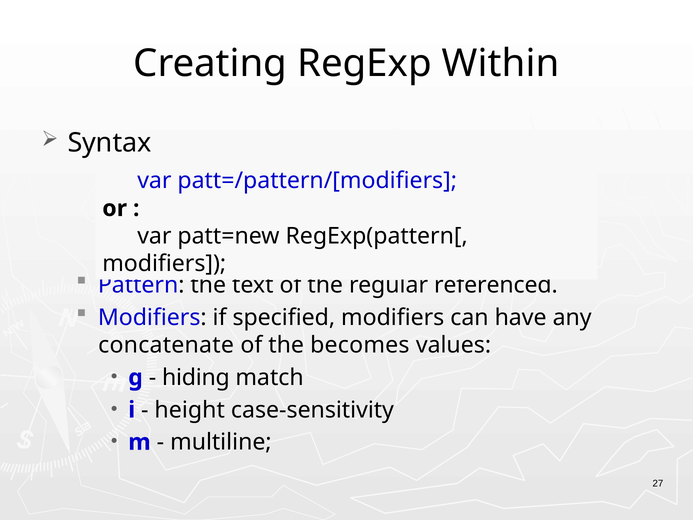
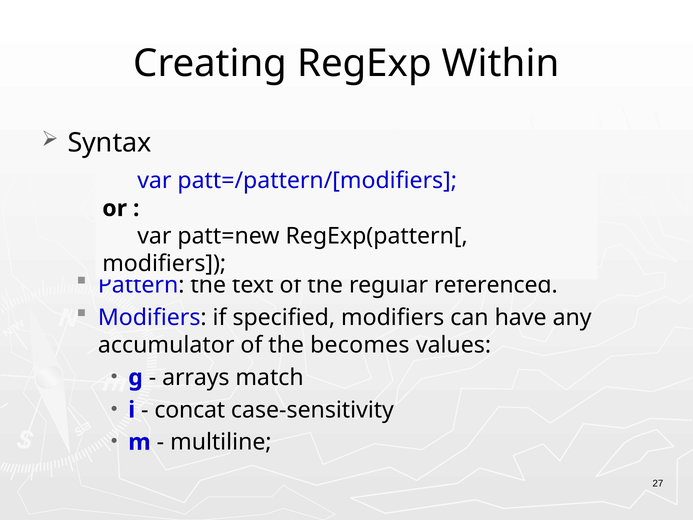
concatenate: concatenate -> accumulator (166, 345)
hiding: hiding -> arrays (196, 377)
height: height -> concat (190, 410)
